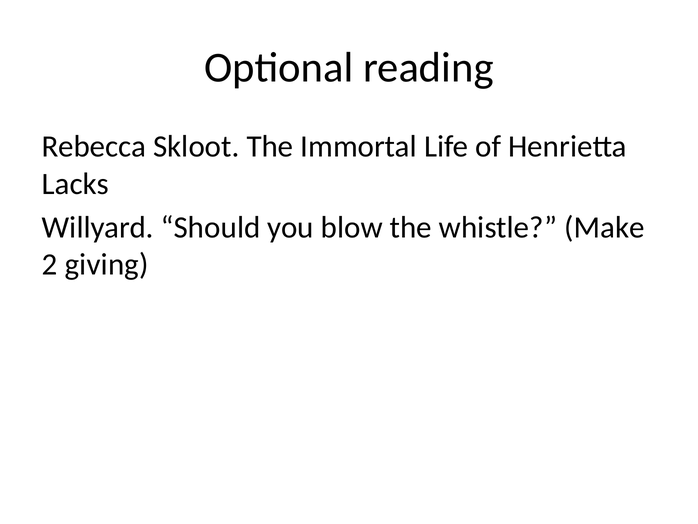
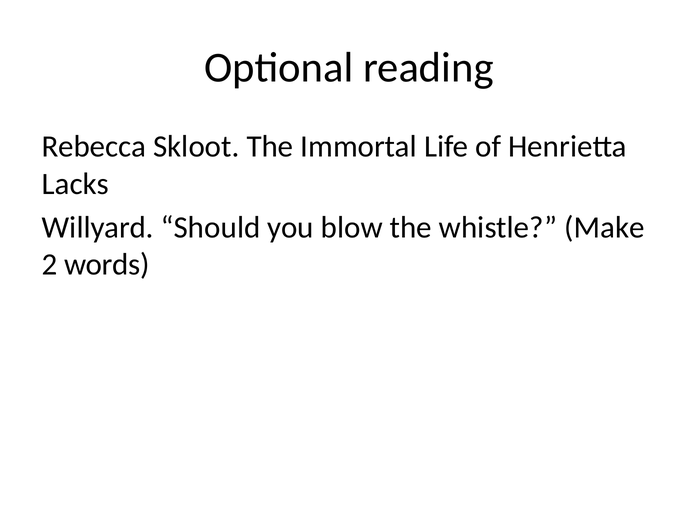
giving: giving -> words (107, 264)
